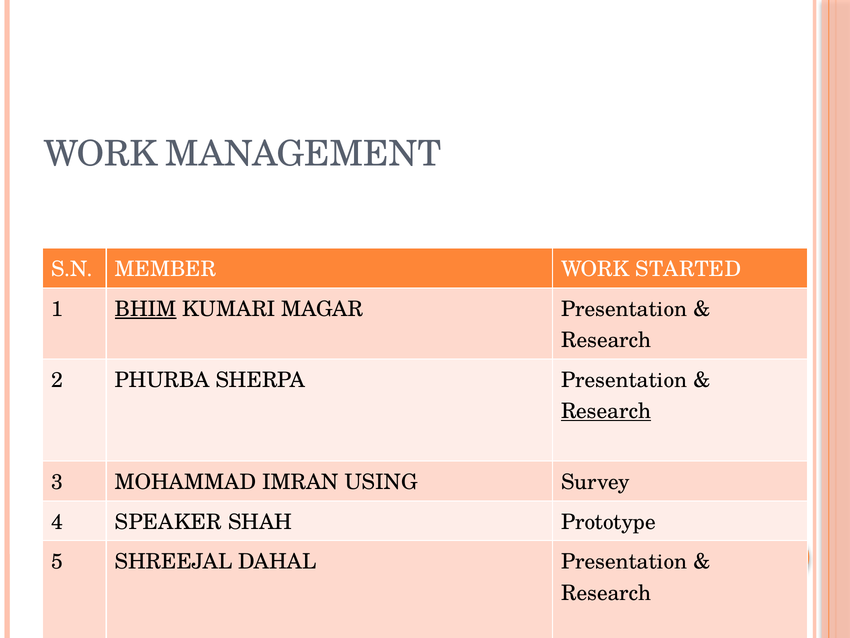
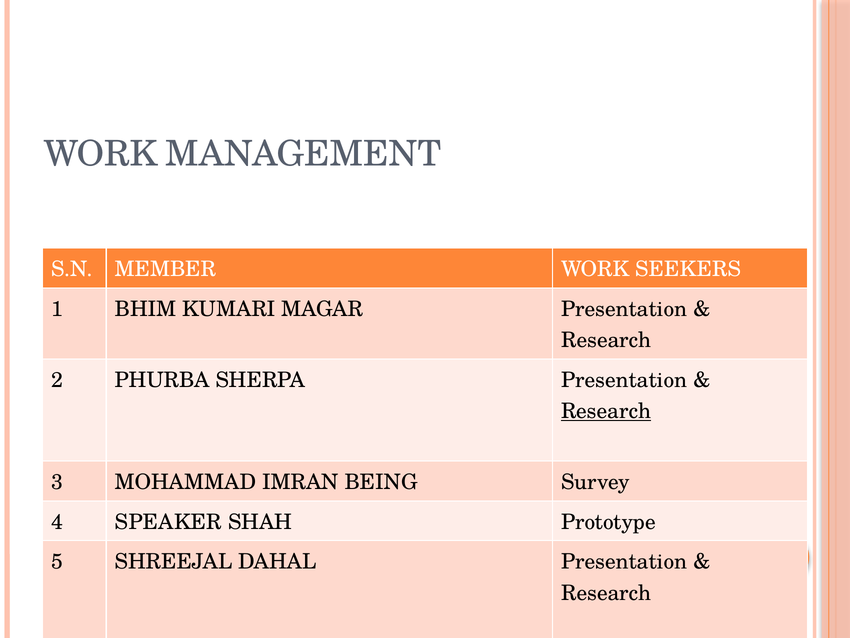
STARTED: STARTED -> SEEKERS (688, 269)
BHIM underline: present -> none (146, 309)
USING: USING -> BEING (381, 482)
